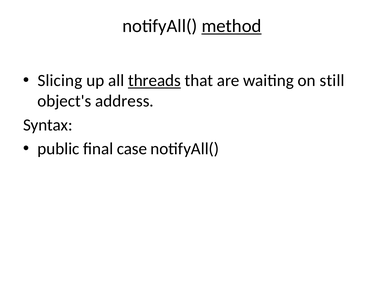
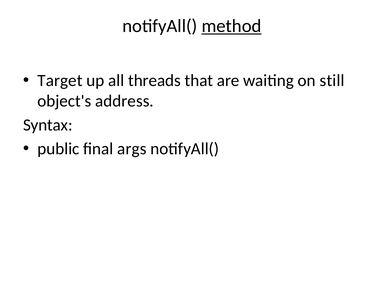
Slicing: Slicing -> Target (60, 81)
threads underline: present -> none (154, 81)
case: case -> args (132, 149)
